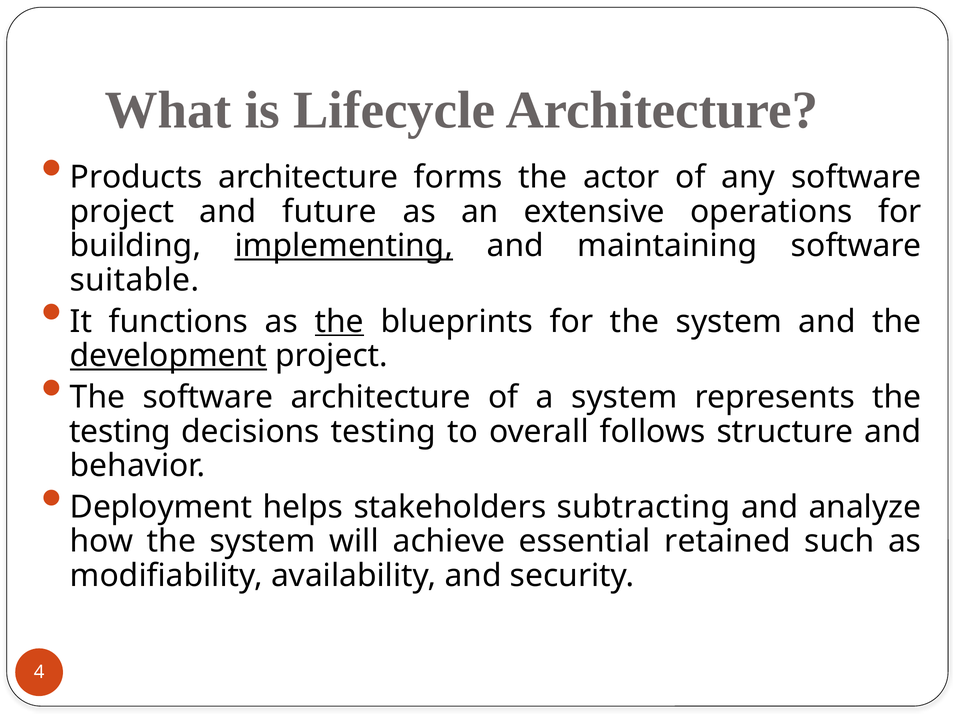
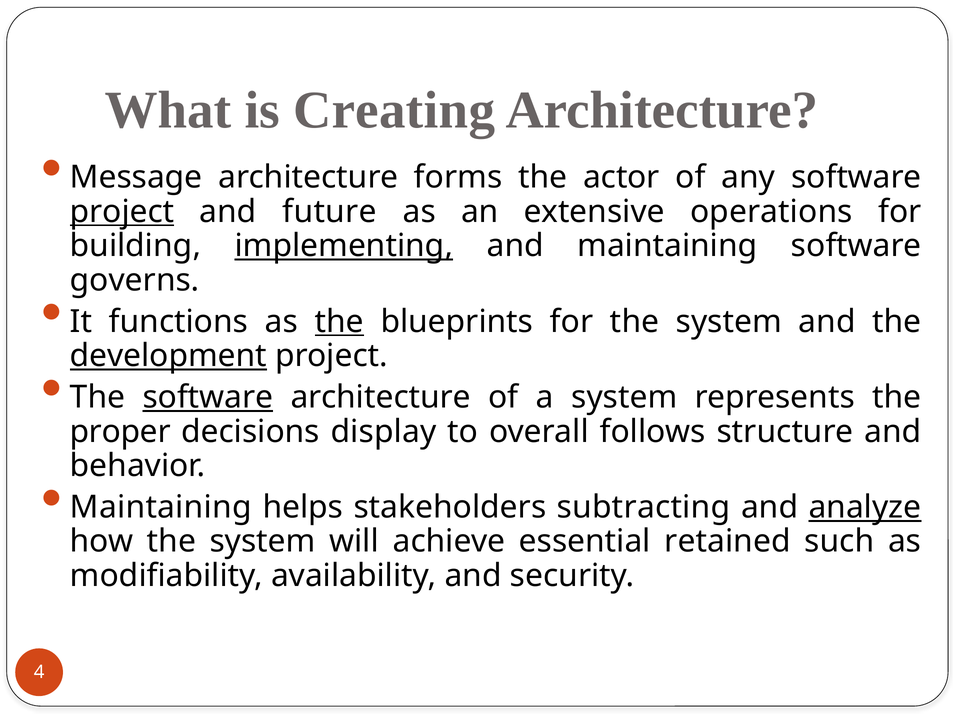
Lifecycle: Lifecycle -> Creating (394, 110)
Products: Products -> Message (136, 177)
project underline: none -> present (122, 212)
suitable: suitable -> governs (135, 280)
software underline: none -> present (208, 397)
testing: testing -> proper (120, 432)
decisions testing: testing -> display (383, 432)
Deployment: Deployment -> Maintaining (161, 507)
analyze underline: none -> present (865, 507)
